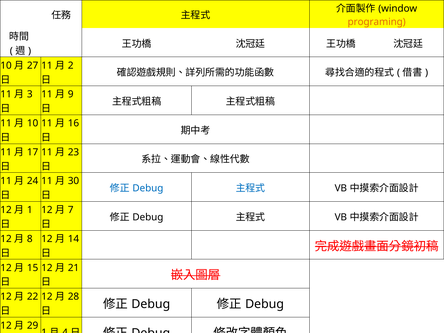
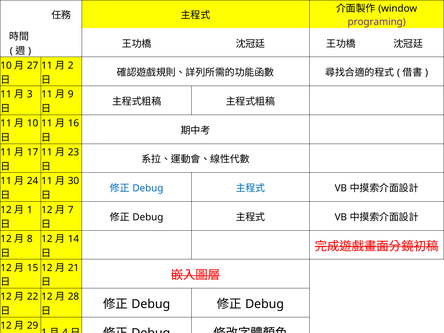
programing colour: orange -> purple (377, 22)
